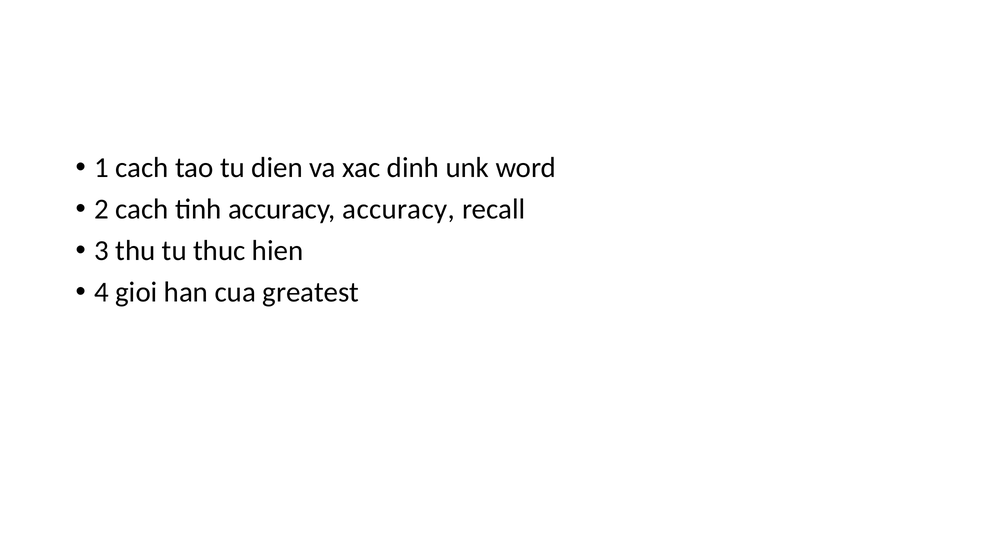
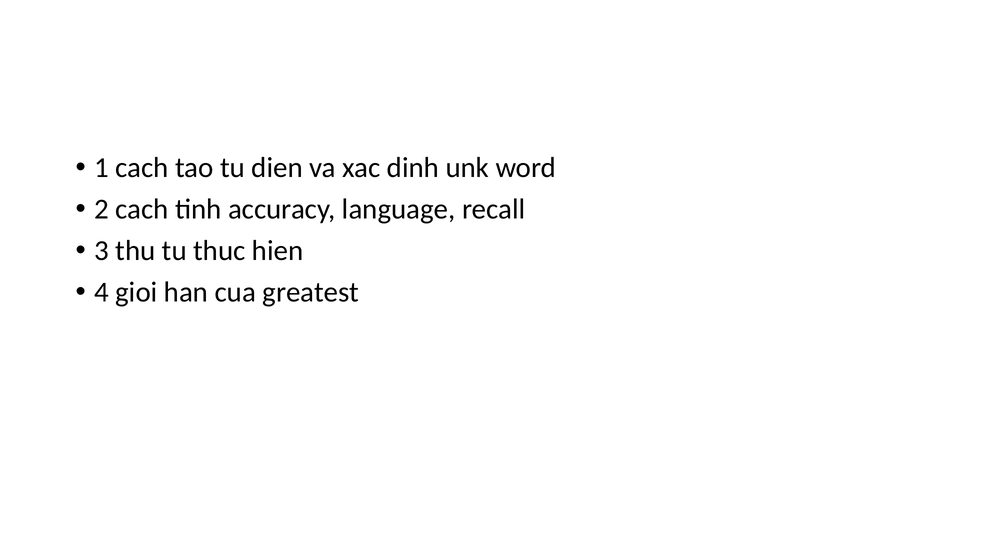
accuracy accuracy: accuracy -> language (399, 209)
